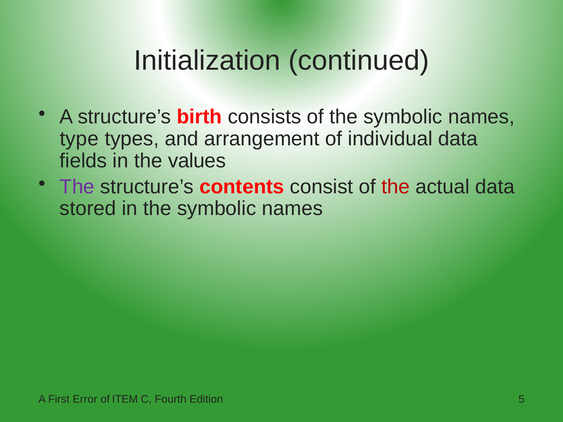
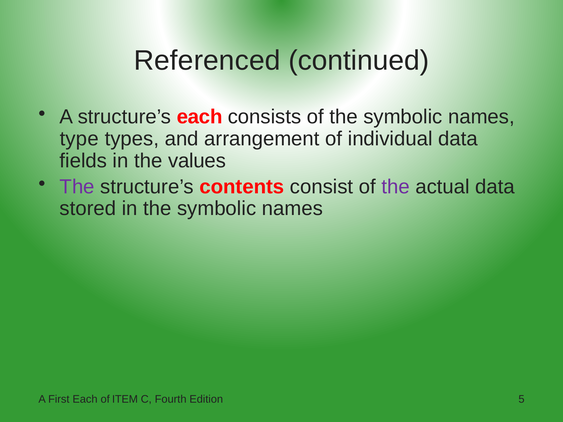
Initialization: Initialization -> Referenced (207, 61)
structure’s birth: birth -> each (200, 117)
the colour: red -> purple (396, 187)
First Error: Error -> Each (85, 400)
